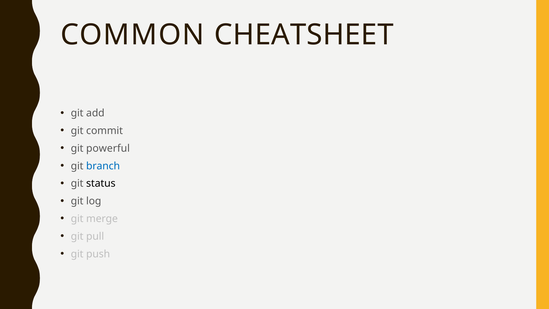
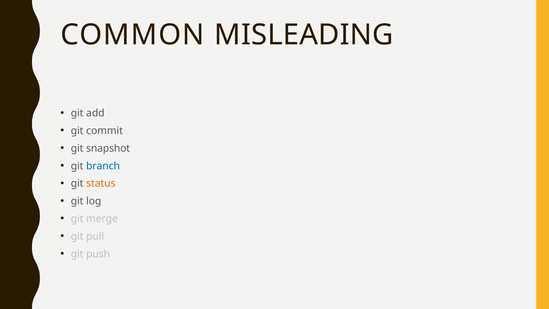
CHEATSHEET: CHEATSHEET -> MISLEADING (304, 35)
powerful: powerful -> snapshot (108, 148)
status colour: black -> orange (101, 183)
